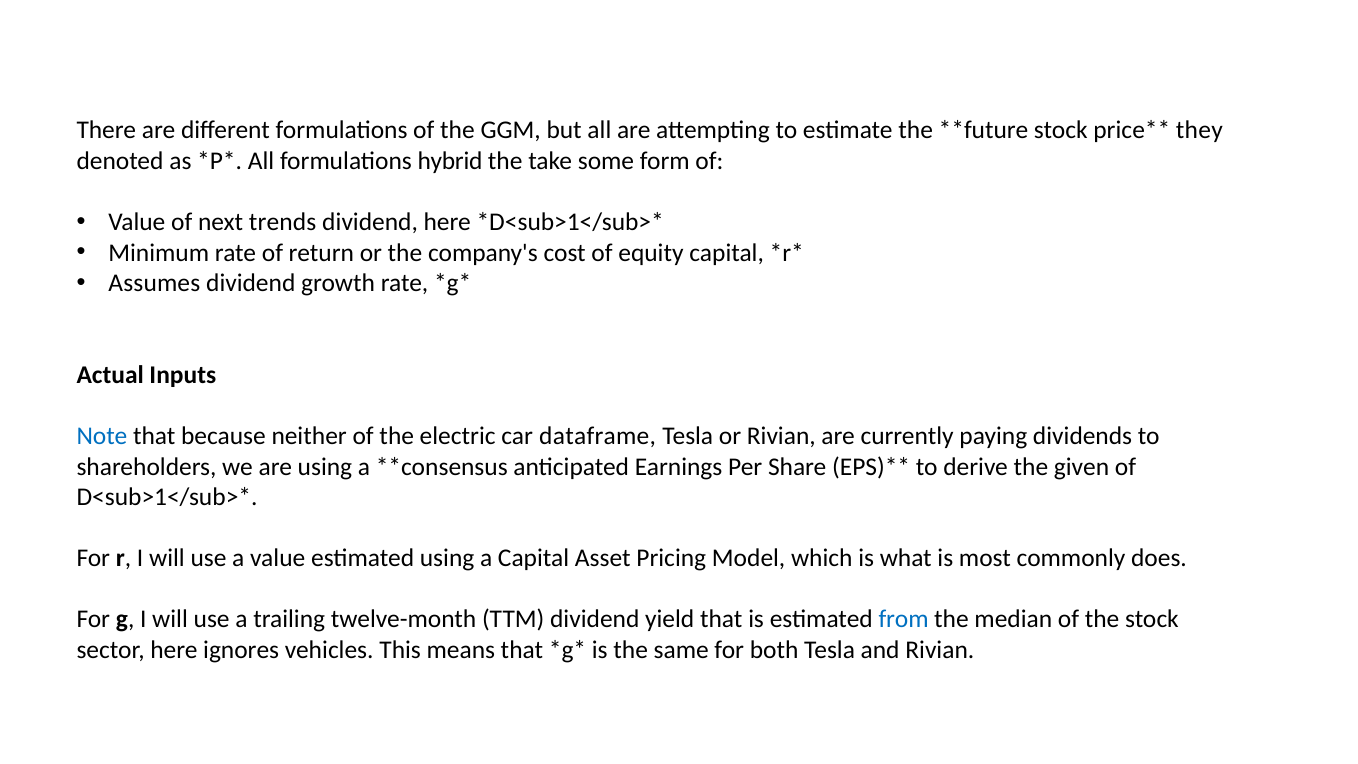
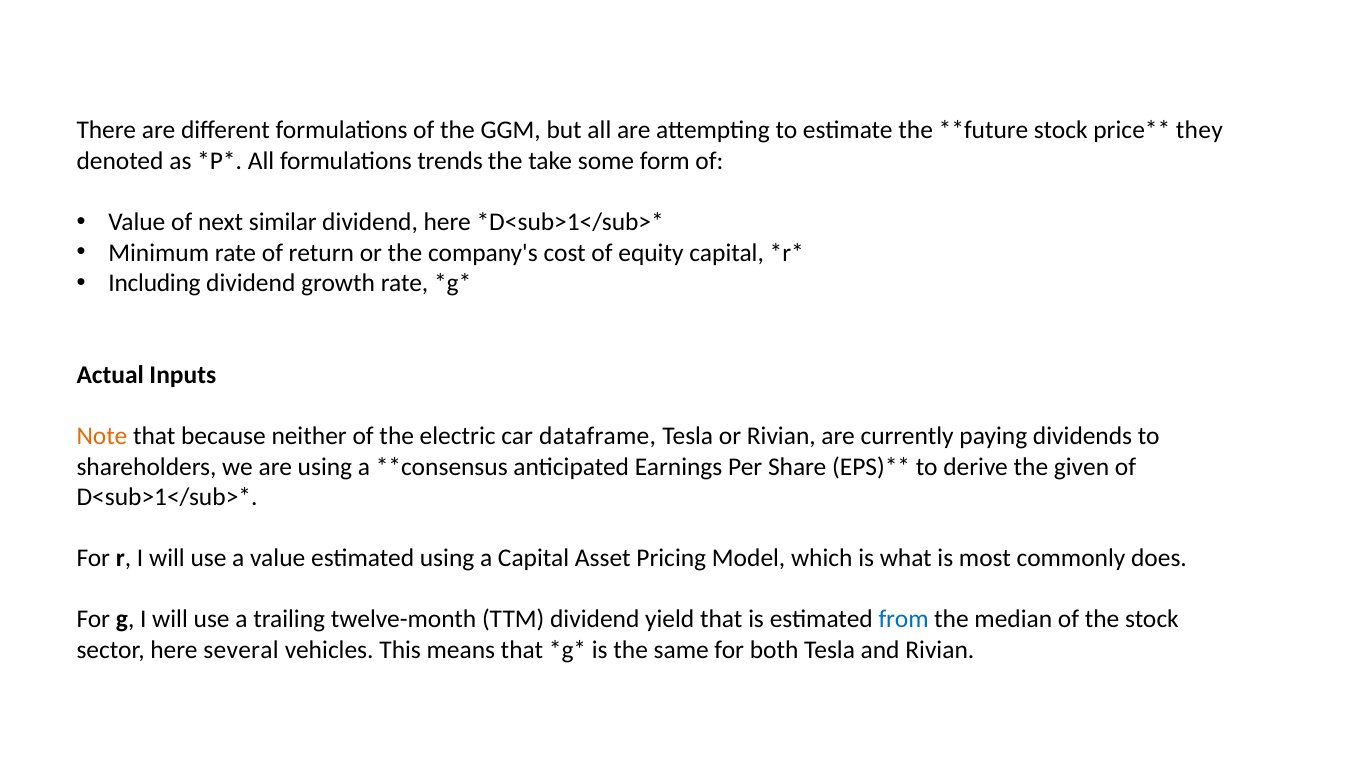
hybrid: hybrid -> trends (450, 161)
trends: trends -> similar (283, 222)
Assumes: Assumes -> Including (155, 283)
Note colour: blue -> orange (102, 436)
ignores: ignores -> several (241, 650)
